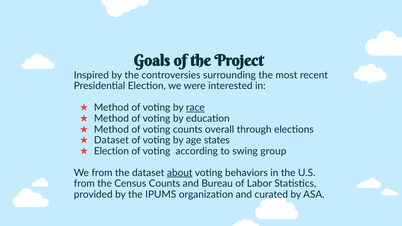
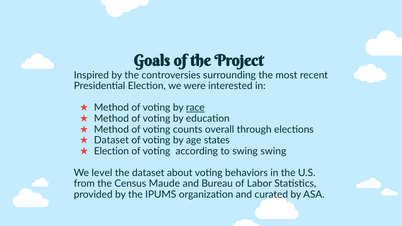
swing group: group -> swing (273, 151)
We from: from -> level (102, 173)
about underline: present -> none (180, 173)
Census Counts: Counts -> Maude (164, 184)
